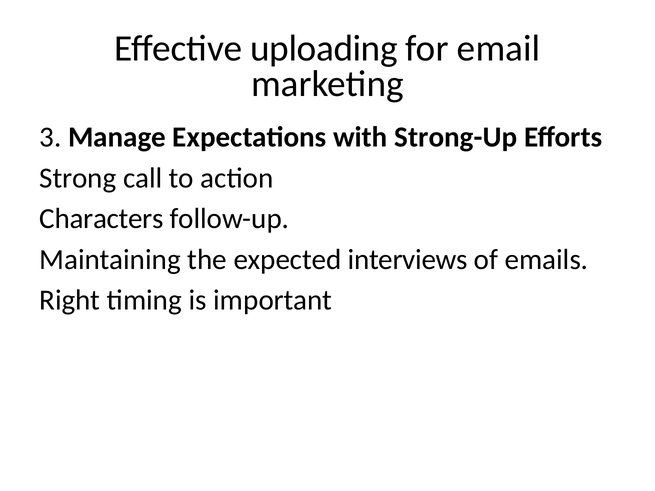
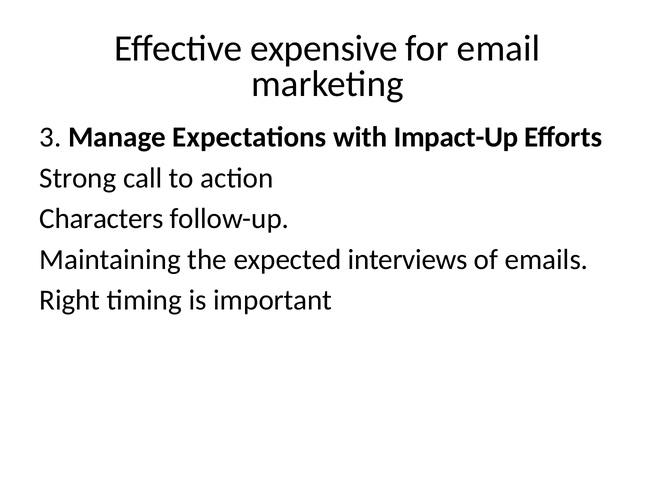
uploading: uploading -> expensive (324, 48)
Strong-Up: Strong-Up -> Impact-Up (456, 137)
